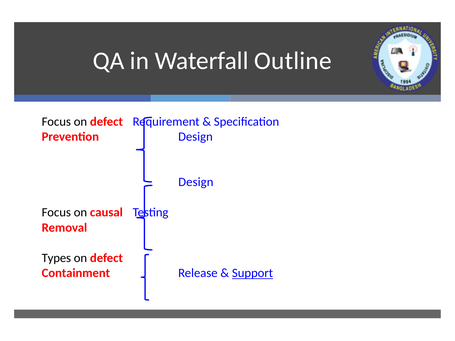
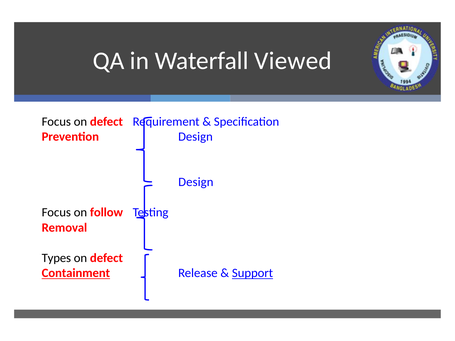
Outline: Outline -> Viewed (293, 61)
causal: causal -> follow (106, 213)
Containment underline: none -> present (76, 273)
